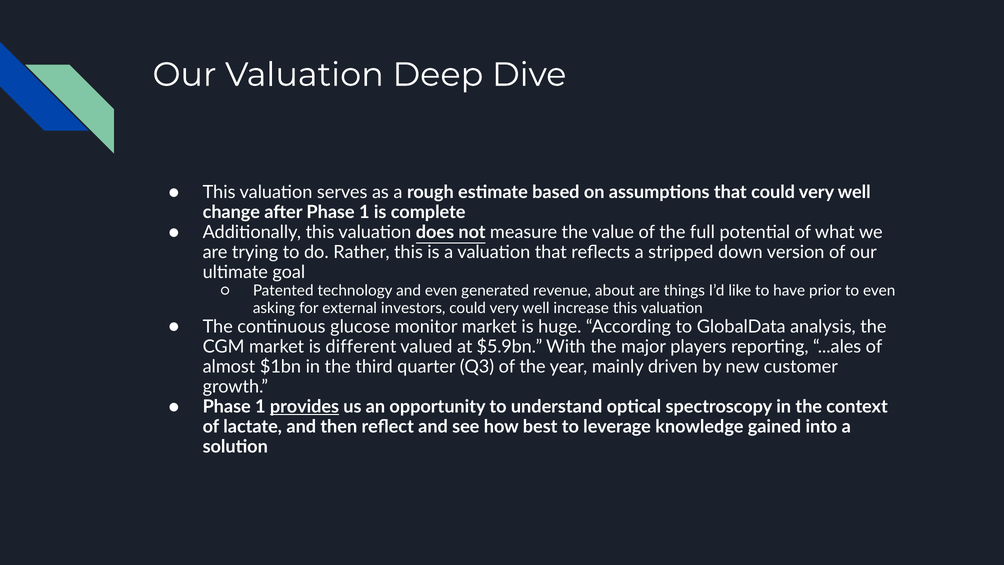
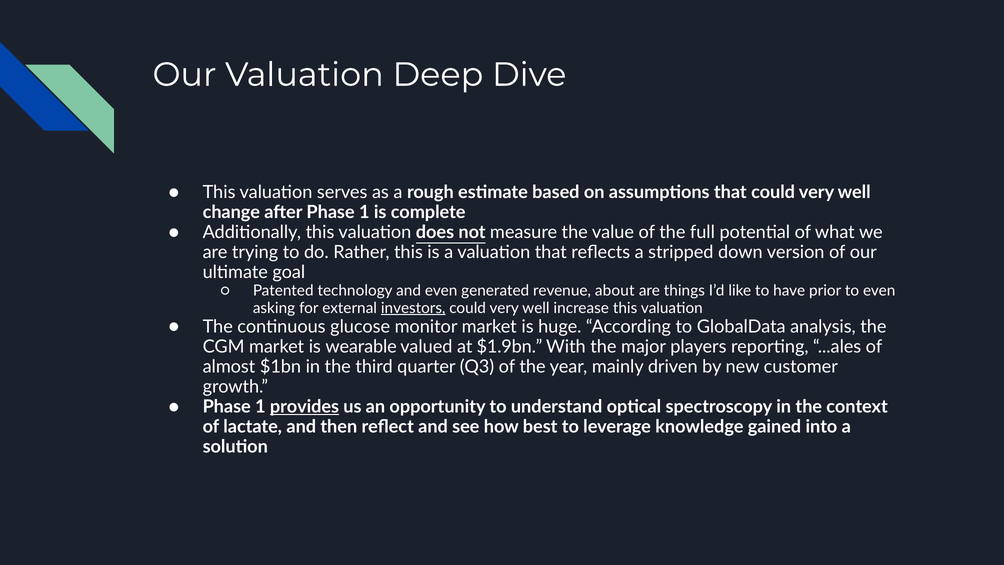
investors underline: none -> present (413, 308)
different: different -> wearable (361, 346)
$5.9bn: $5.9bn -> $1.9bn (509, 346)
